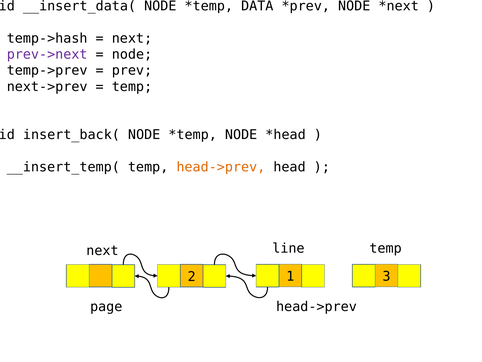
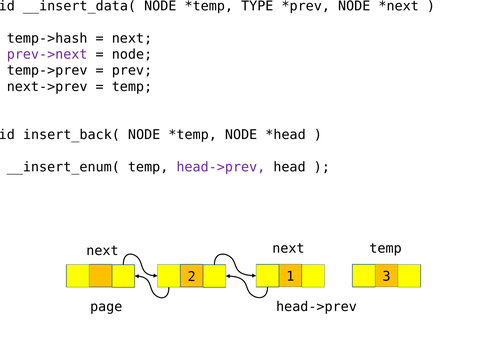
DATA: DATA -> TYPE (257, 6)
__insert_temp(: __insert_temp( -> __insert_enum( (63, 167)
head->prev colour: orange -> purple (221, 167)
line: line -> next (288, 248)
